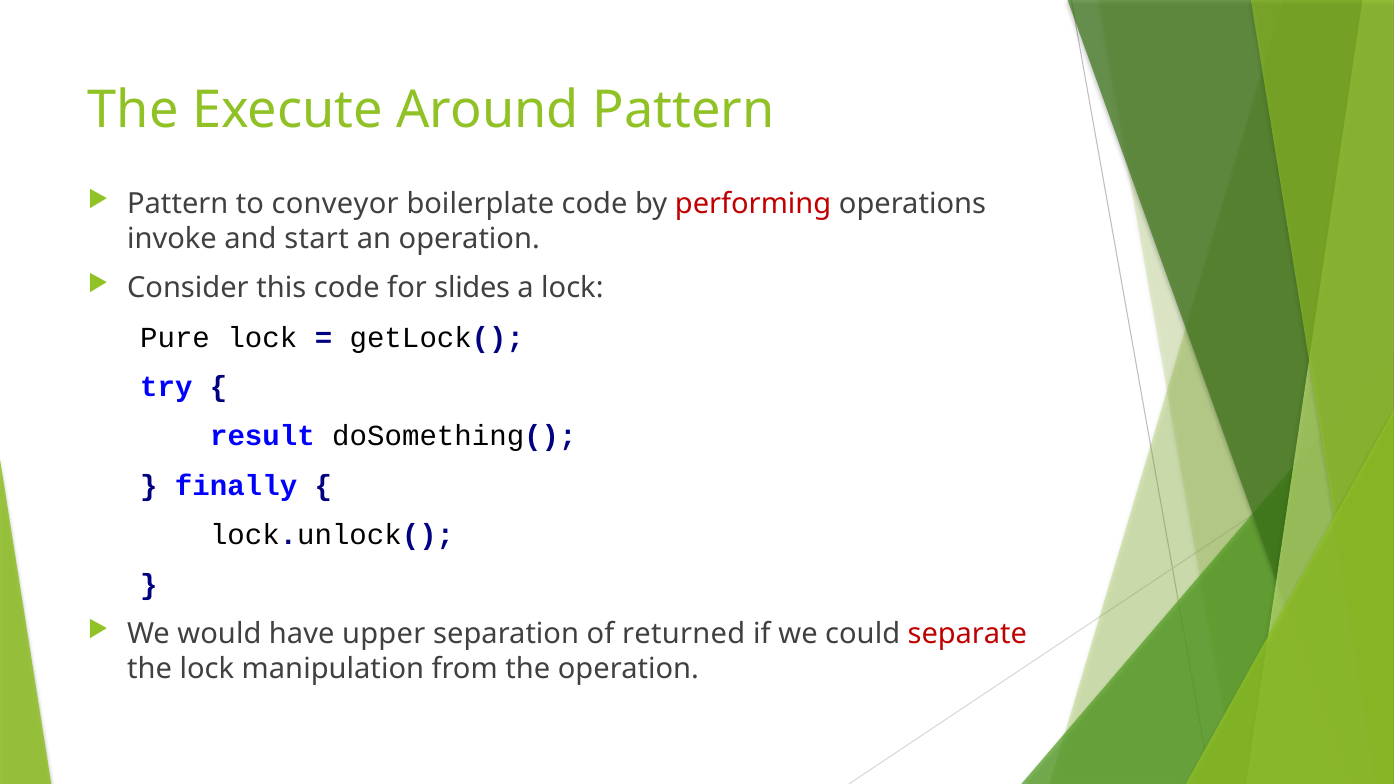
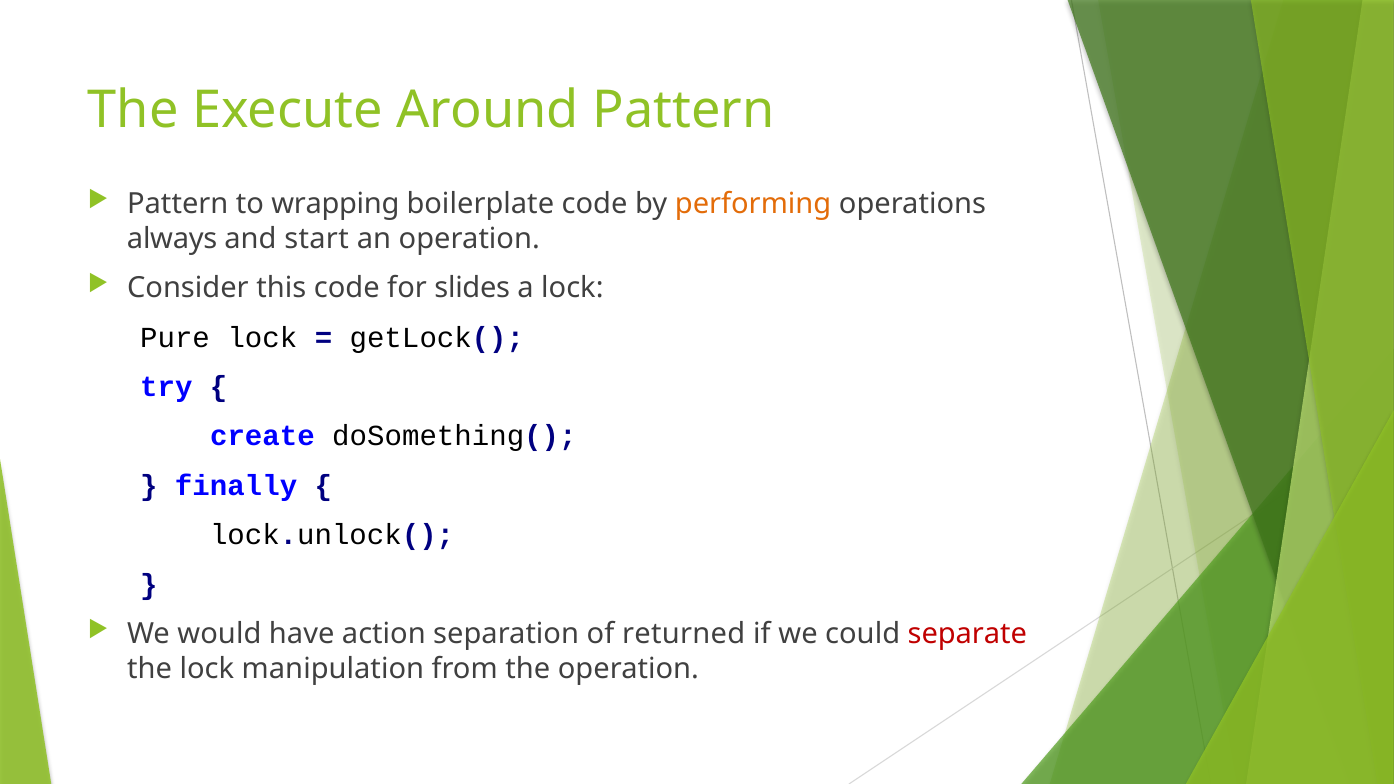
conveyor: conveyor -> wrapping (335, 204)
performing colour: red -> orange (753, 204)
invoke: invoke -> always (172, 239)
result: result -> create (262, 436)
upper: upper -> action (384, 634)
